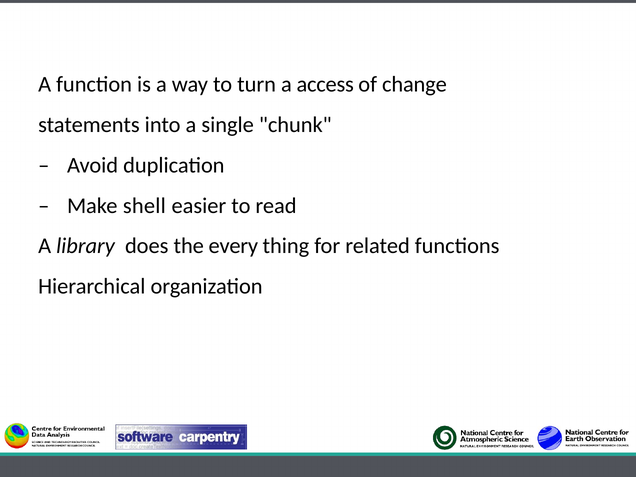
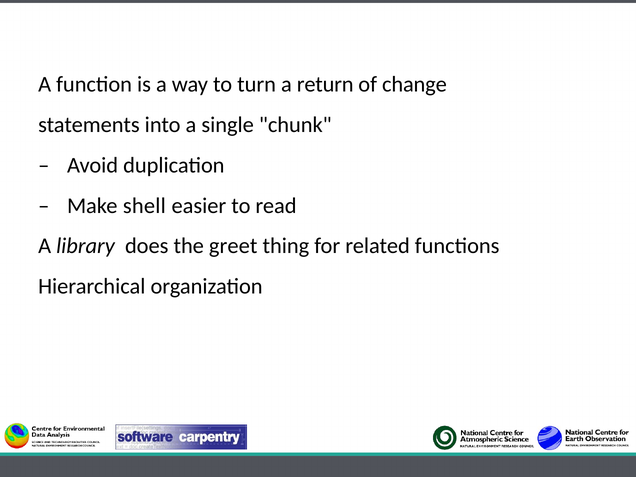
access: access -> return (325, 84)
every: every -> greet (233, 246)
